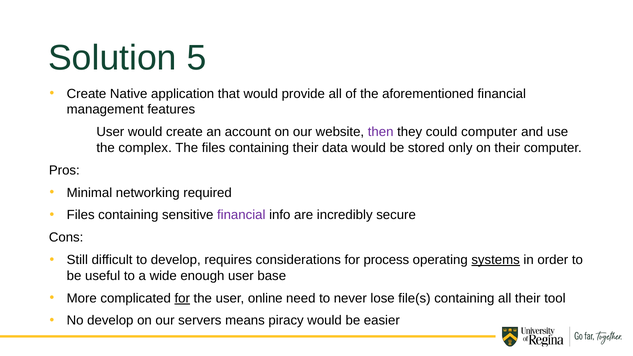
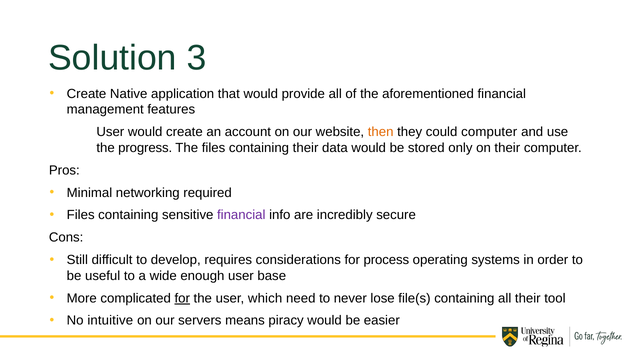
5: 5 -> 3 (196, 58)
then colour: purple -> orange (381, 132)
complex: complex -> progress (145, 148)
systems underline: present -> none (496, 260)
online: online -> which (265, 298)
No develop: develop -> intuitive (110, 321)
